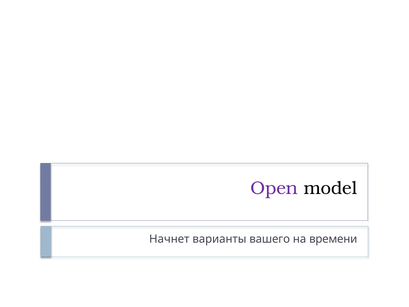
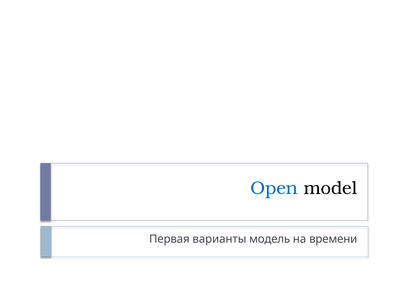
Open colour: purple -> blue (274, 188)
Начнет: Начнет -> Первая (169, 239)
вашего: вашего -> модель (270, 239)
